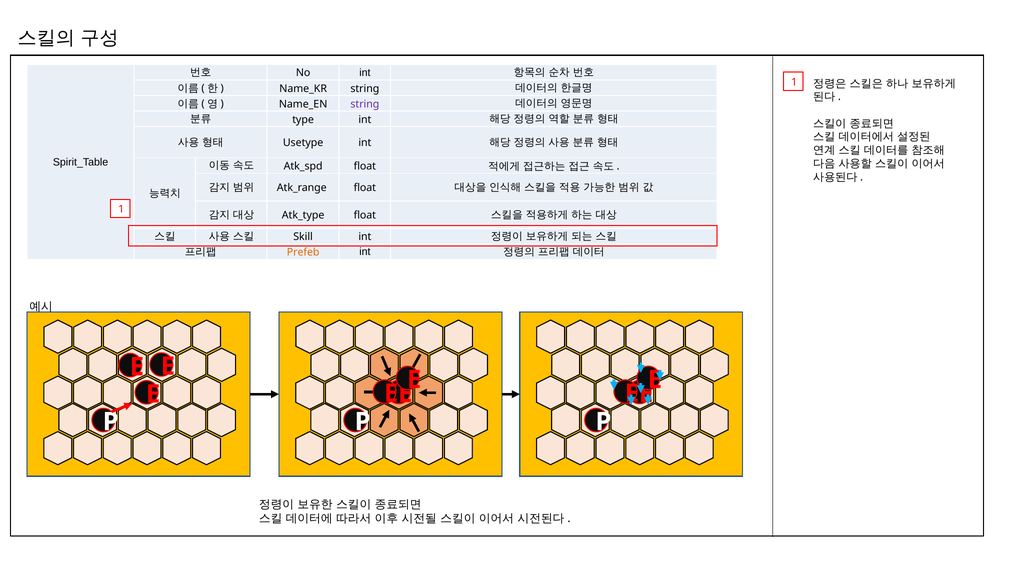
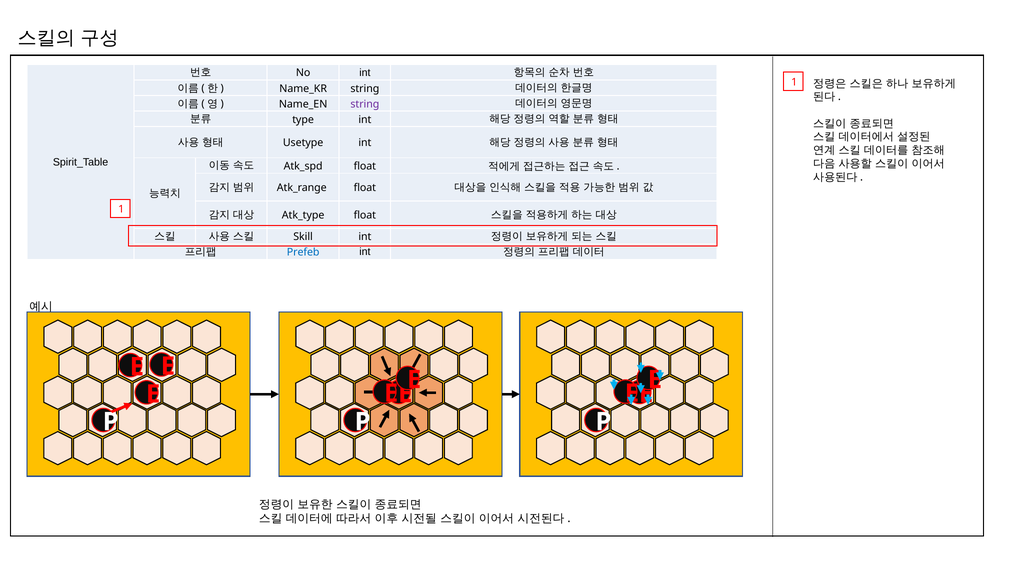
Prefeb colour: orange -> blue (303, 252)
